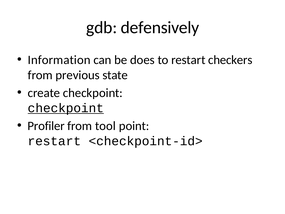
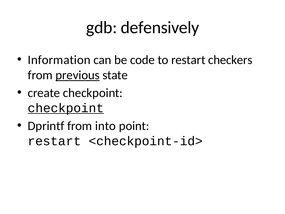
does: does -> code (142, 60)
previous underline: none -> present (78, 75)
Profiler: Profiler -> Dprintf (46, 126)
tool: tool -> into (105, 126)
